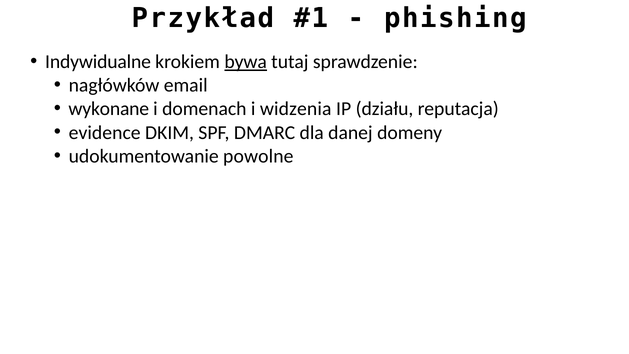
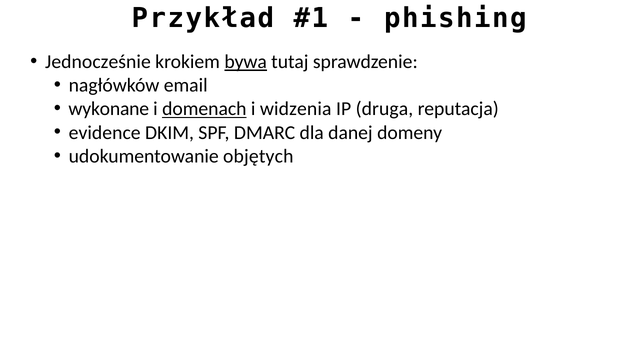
Indywidualne: Indywidualne -> Jednocześnie (98, 62)
domenach underline: none -> present (204, 109)
działu: działu -> druga (384, 109)
powolne: powolne -> objętych (258, 156)
